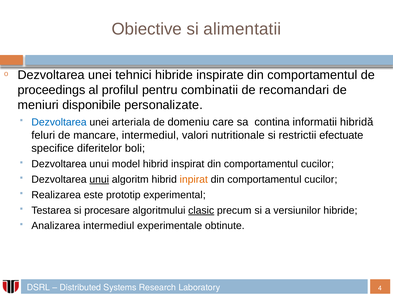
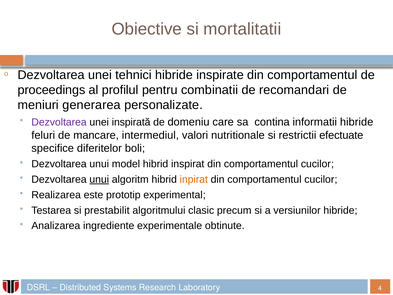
alimentatii: alimentatii -> mortalitatii (242, 29)
disponibile: disponibile -> generarea (92, 105)
Dezvoltarea colour: blue -> purple (59, 122)
arteriala: arteriala -> inspirată (131, 122)
informatii hibridă: hibridă -> hibride (357, 122)
procesare: procesare -> prestabilit (107, 210)
clasic underline: present -> none (201, 210)
Analizarea intermediul: intermediul -> ingrediente (109, 226)
